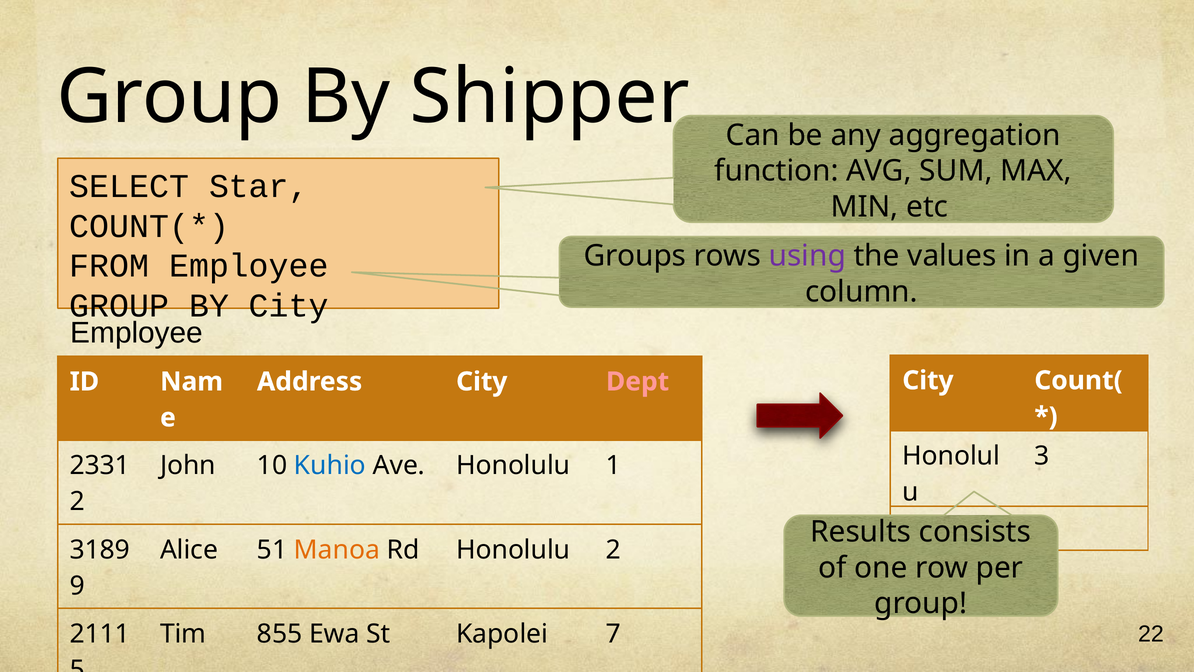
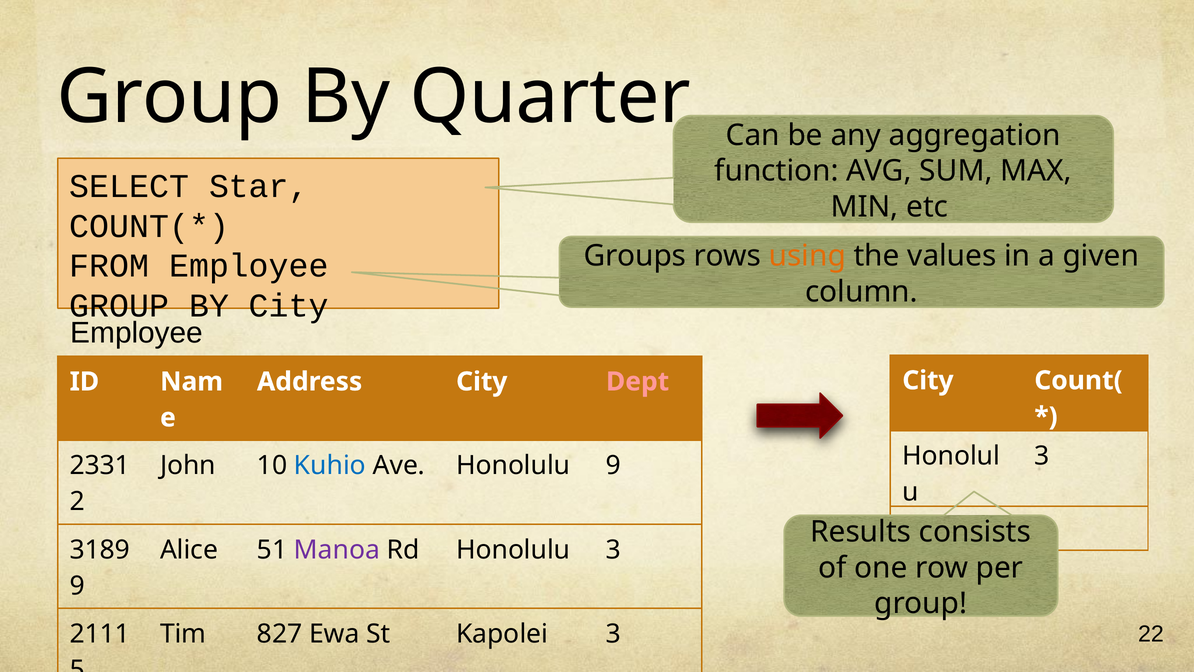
Shipper: Shipper -> Quarter (550, 97)
using colour: purple -> orange (807, 256)
Honolulu 1: 1 -> 9 (613, 465)
Manoa colour: orange -> purple (337, 549)
Rd Honolulu 2: 2 -> 3 (613, 549)
855: 855 -> 827 (280, 633)
Kapolei 7: 7 -> 3 (613, 633)
